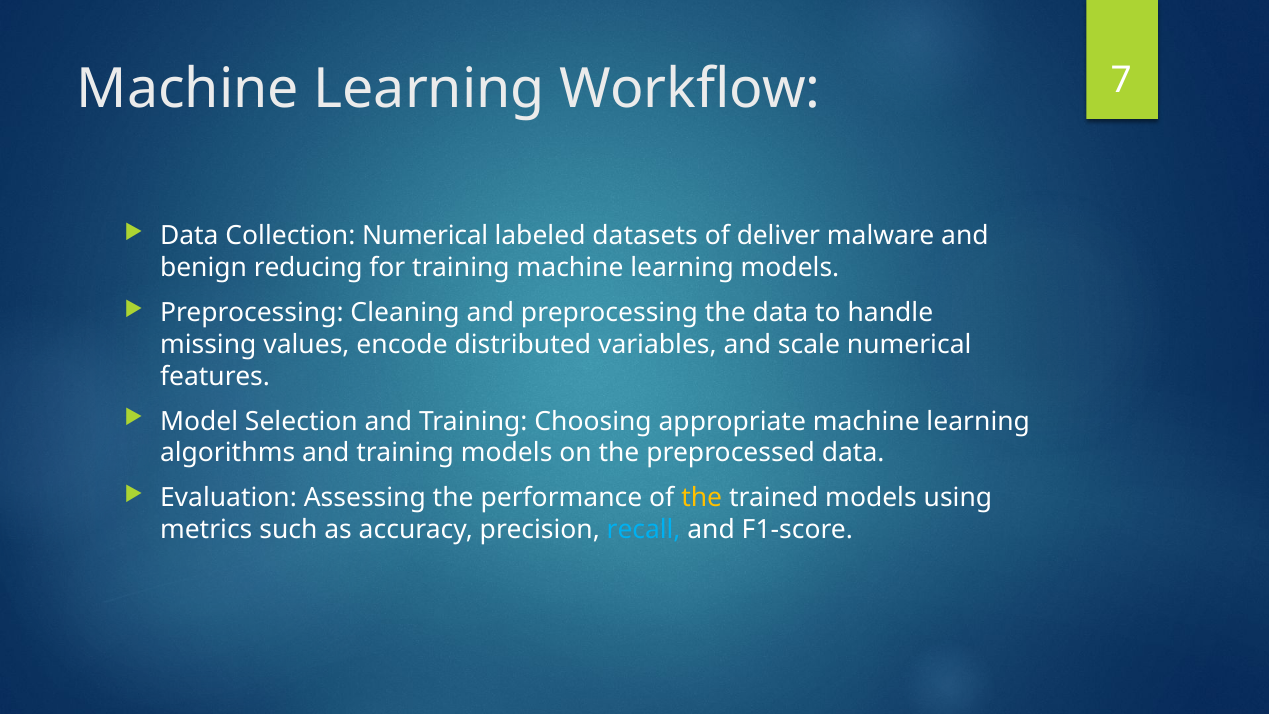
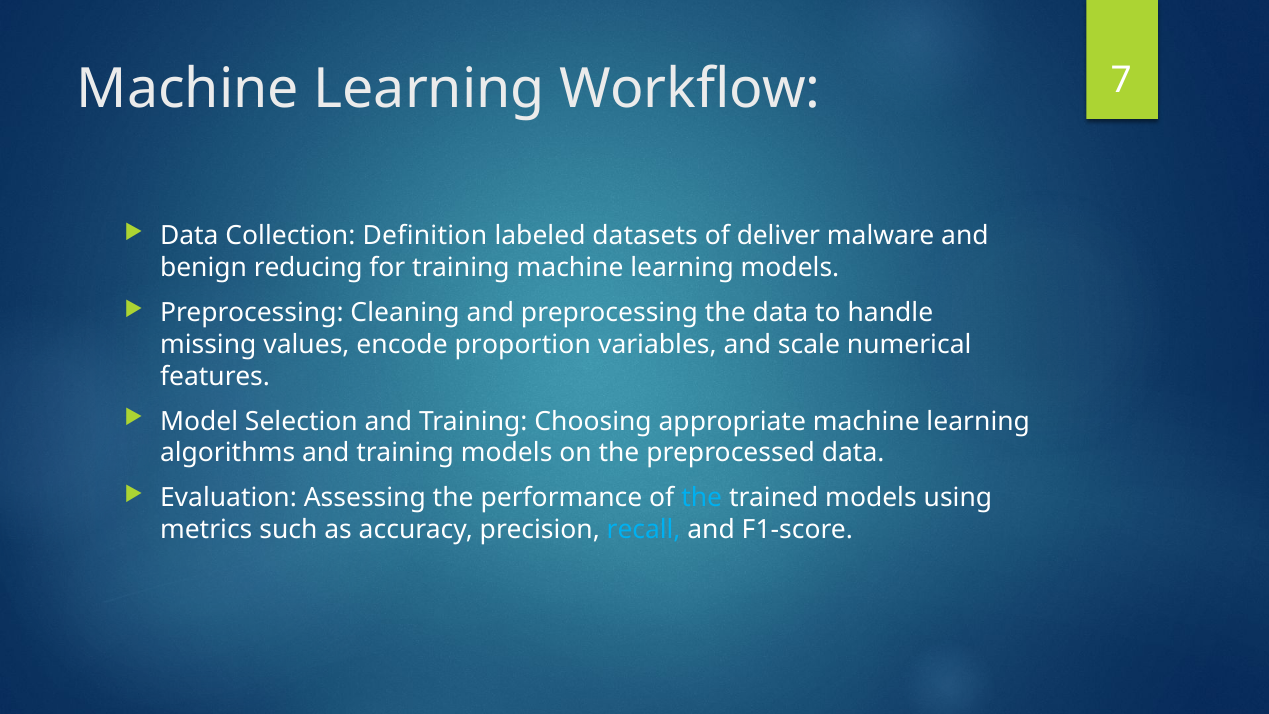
Collection Numerical: Numerical -> Definition (425, 236)
distributed: distributed -> proportion (523, 345)
the colour: yellow -> light blue (702, 498)
